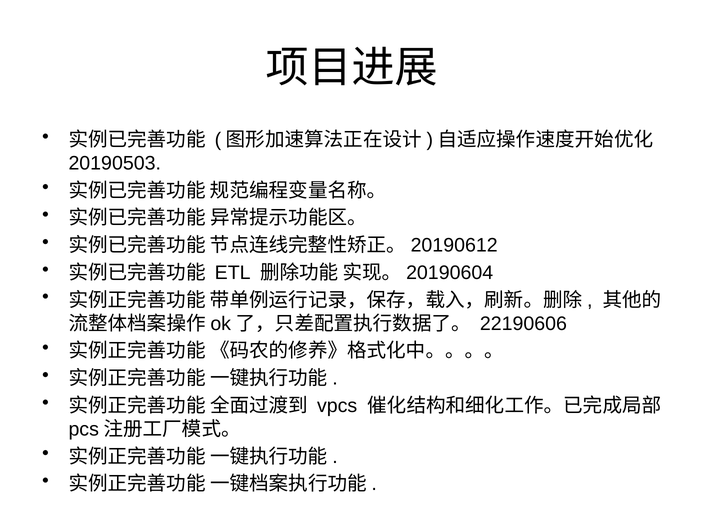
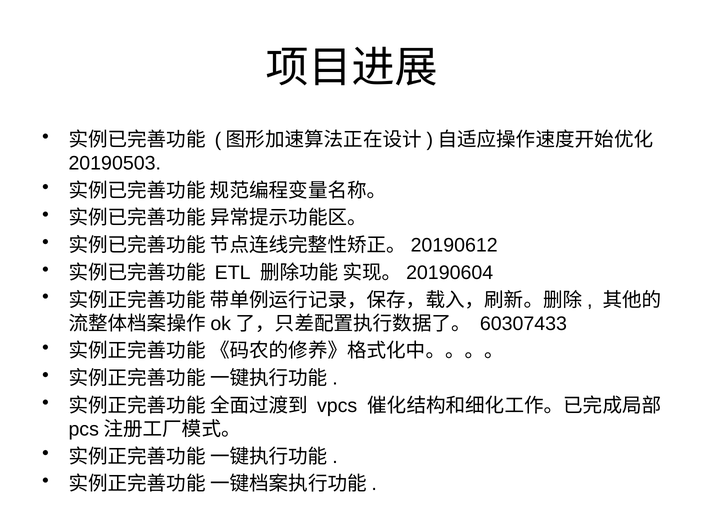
22190606: 22190606 -> 60307433 (523, 324)
